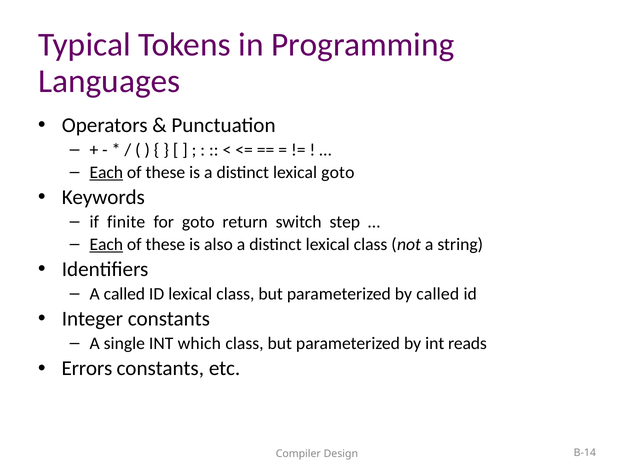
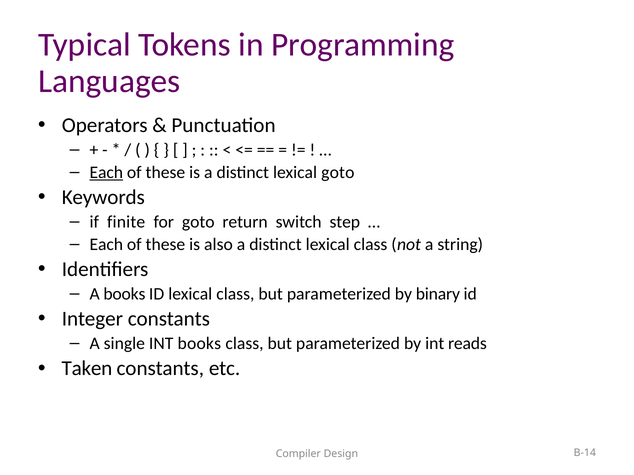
Each underline: present -> none (106, 245)
A called: called -> books (124, 294)
by called: called -> binary (438, 294)
INT which: which -> books (199, 344)
Errors: Errors -> Taken (87, 369)
